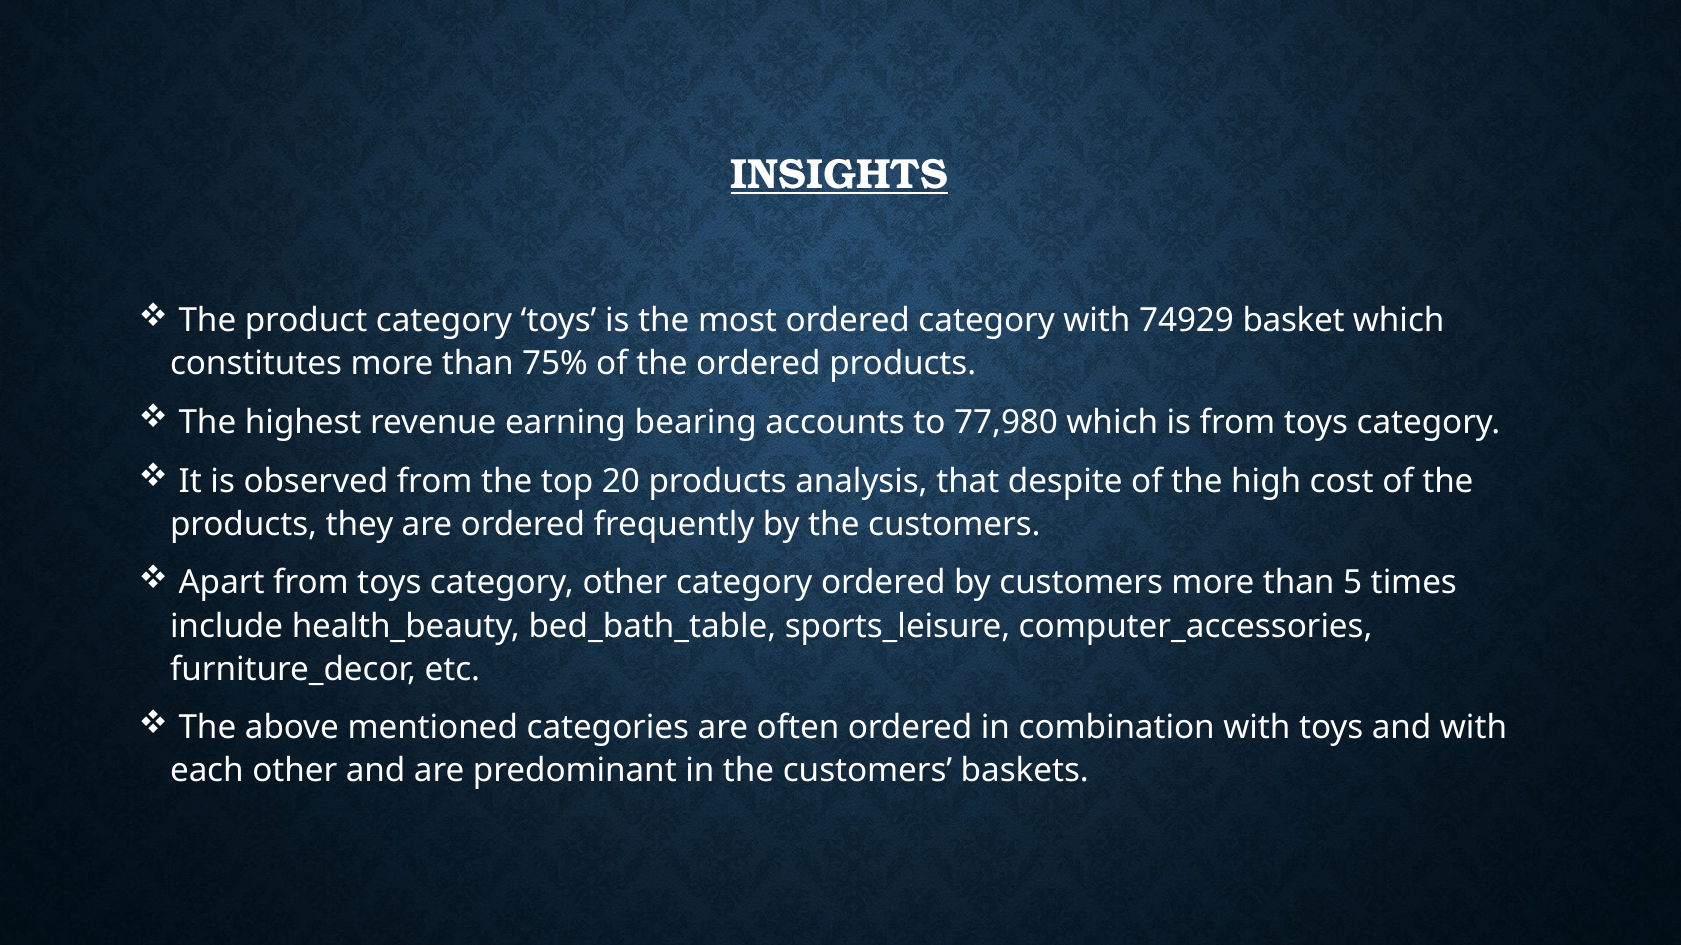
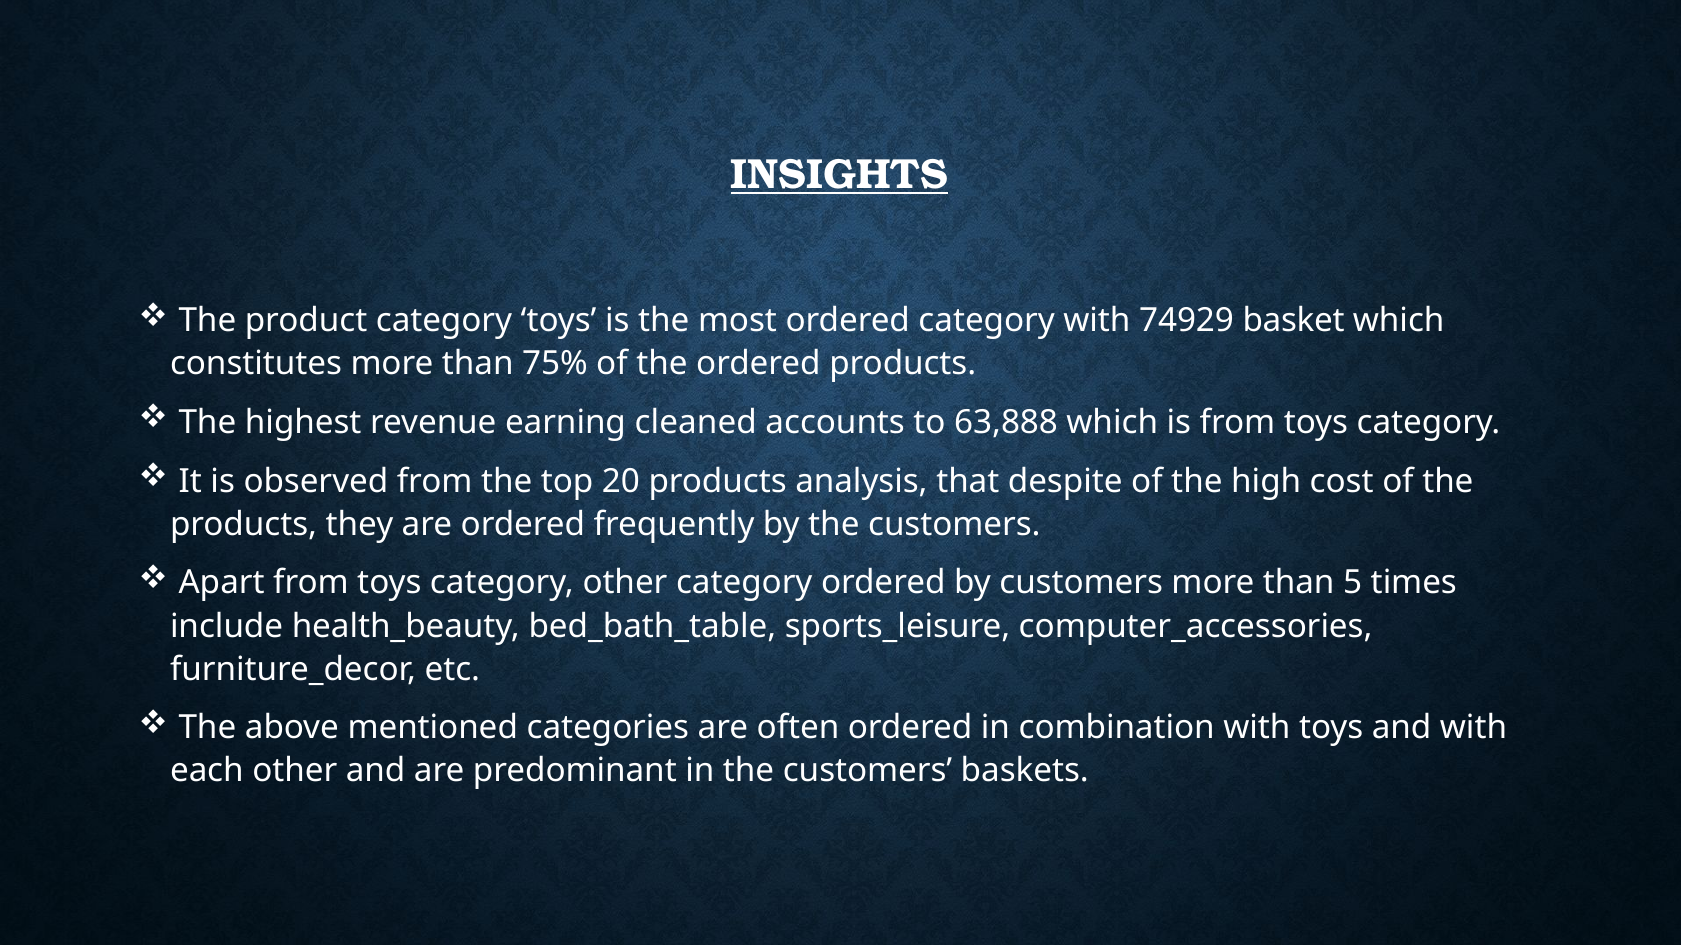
bearing: bearing -> cleaned (696, 423)
77,980: 77,980 -> 63,888 (1006, 423)
